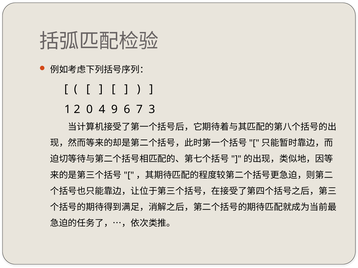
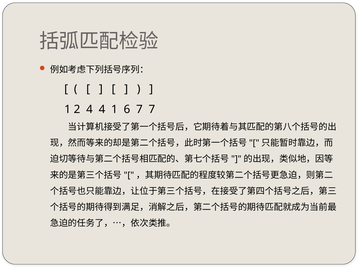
2 0: 0 -> 4 (89, 110)
4 9: 9 -> 1 (114, 110)
7 3: 3 -> 7 (152, 110)
